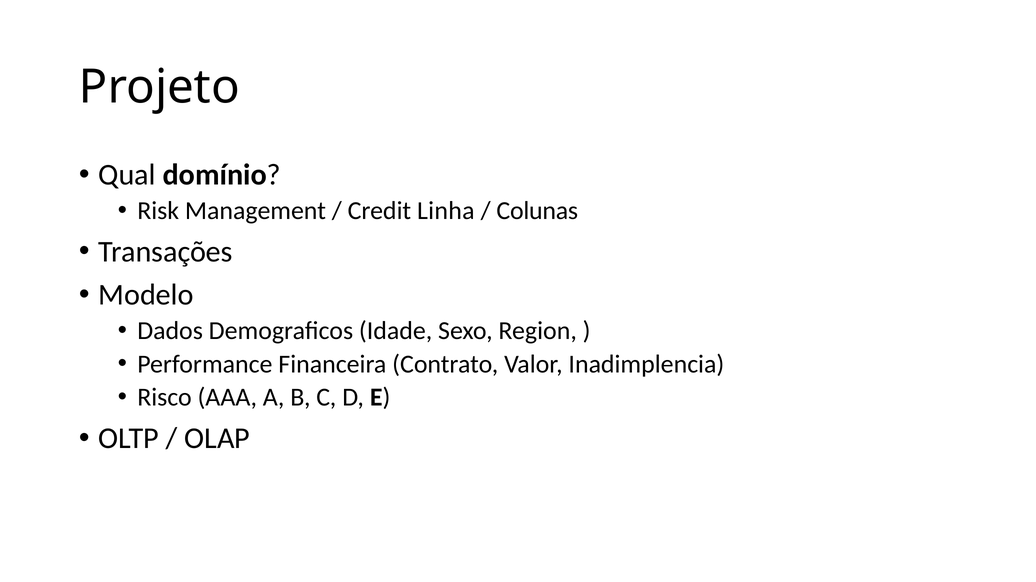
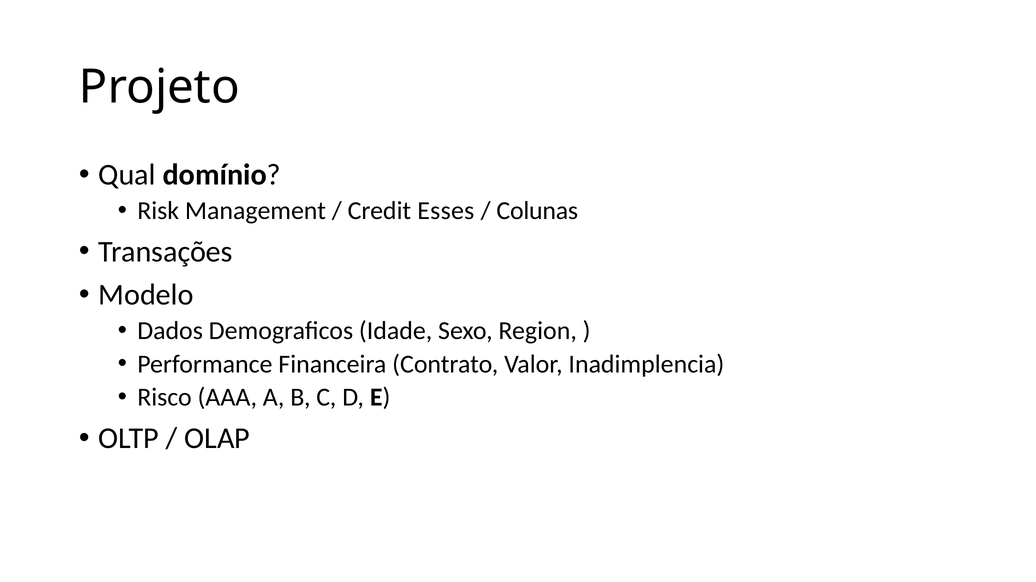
Linha: Linha -> Esses (446, 211)
